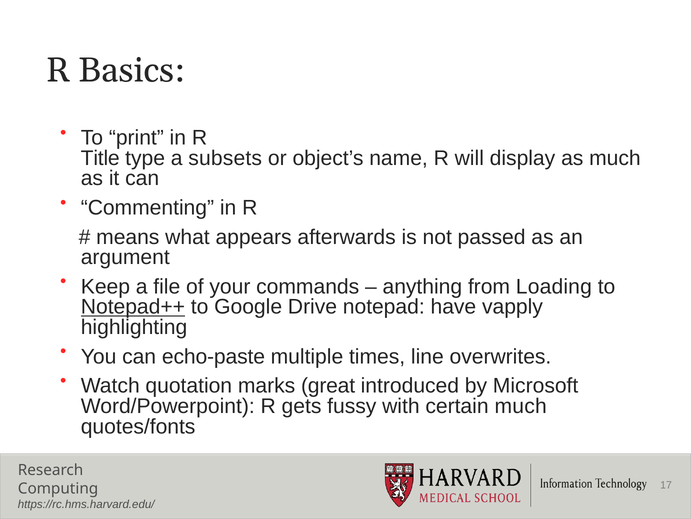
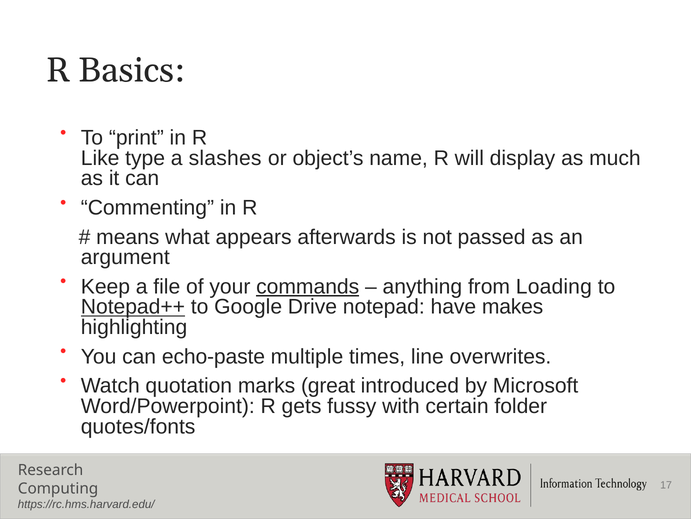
Title: Title -> Like (100, 158)
subsets: subsets -> slashes (225, 158)
commands underline: none -> present (308, 286)
vapply: vapply -> makes (513, 307)
certain much: much -> folder (521, 406)
